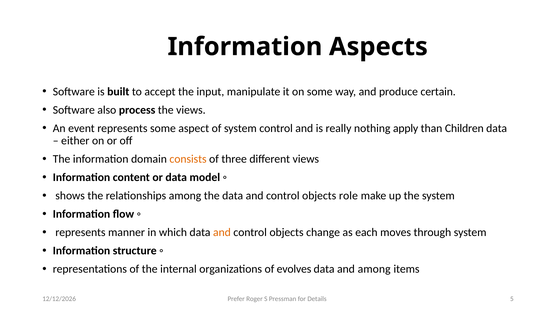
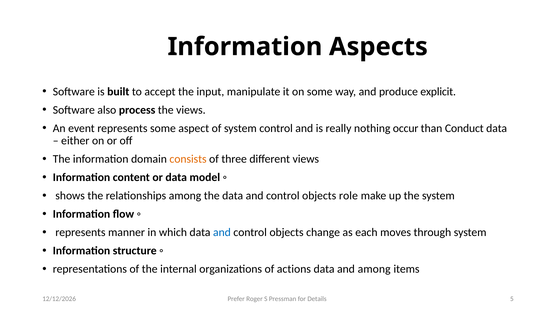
certain: certain -> explicit (438, 92)
apply: apply -> occur (406, 128)
Children: Children -> Conduct (464, 128)
and colour: orange -> blue (222, 232)
evolves: evolves -> actions (294, 269)
